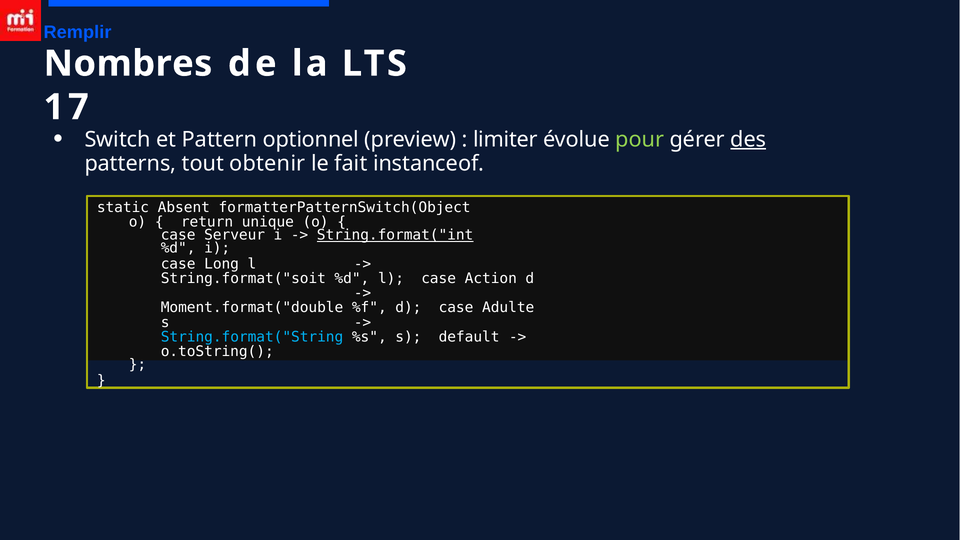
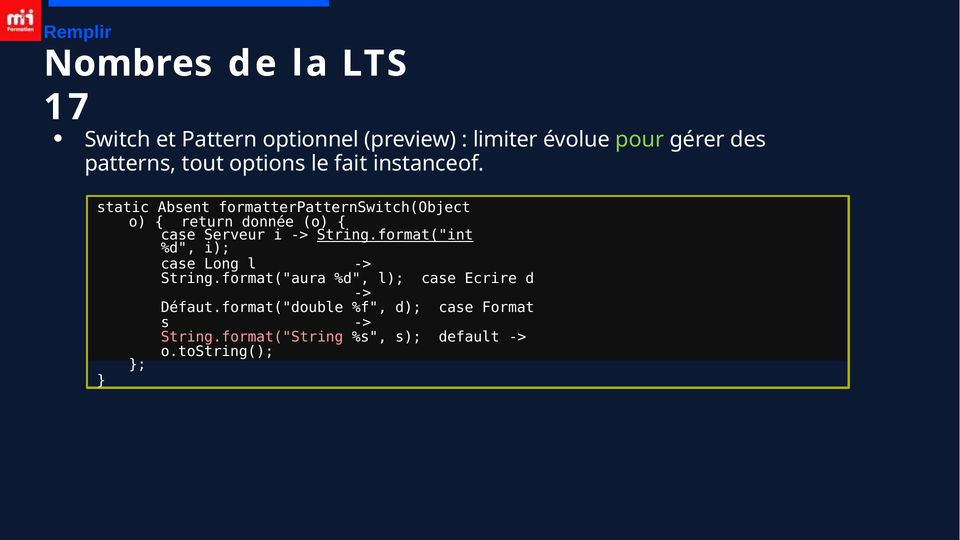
des underline: present -> none (748, 139)
obtenir: obtenir -> options (268, 164)
unique: unique -> donnée (268, 222)
String.format("soit: String.format("soit -> String.format("aura (243, 279)
Action: Action -> Ecrire (491, 279)
Moment.format("double: Moment.format("double -> Défaut.format("double (252, 308)
Adulte: Adulte -> Format (508, 308)
String.format("String colour: light blue -> pink (252, 337)
